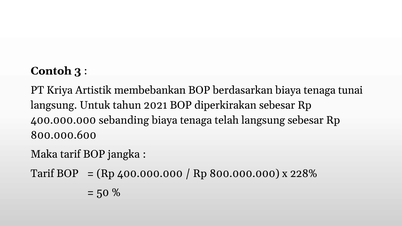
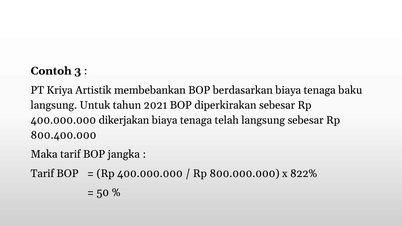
tunai: tunai -> baku (350, 90)
sebanding: sebanding -> dikerjakan (124, 120)
800.000.600: 800.000.600 -> 800.400.000 (64, 135)
228%: 228% -> 822% (304, 174)
